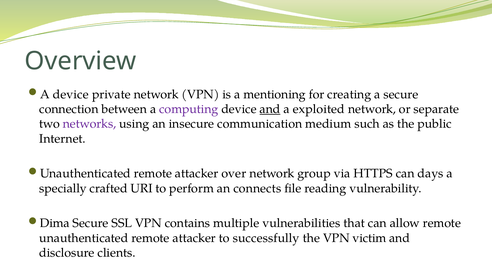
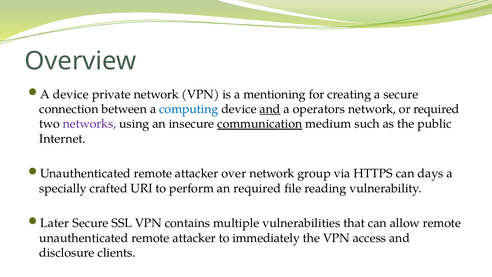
computing colour: purple -> blue (189, 109)
exploited: exploited -> operators (319, 109)
or separate: separate -> required (436, 109)
communication underline: none -> present (260, 124)
an connects: connects -> required (257, 188)
Dima: Dima -> Later (55, 223)
successfully: successfully -> immediately (266, 238)
victim: victim -> access (369, 238)
